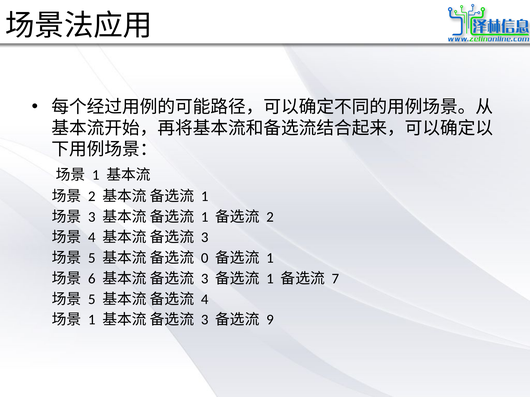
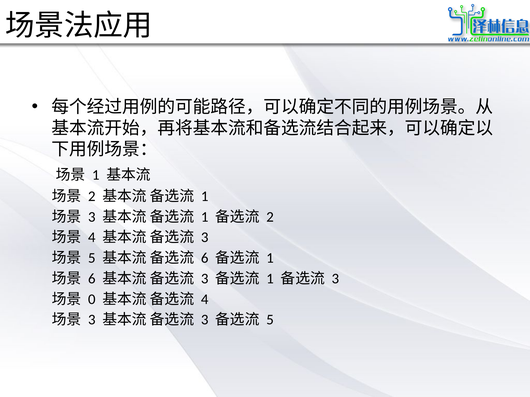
0: 0 -> 6 (205, 258)
7: 7 -> 3 (335, 279)
5: 5 -> 0 (92, 300)
1: 1 -> 3 (92, 320)
9: 9 -> 5 (270, 320)
